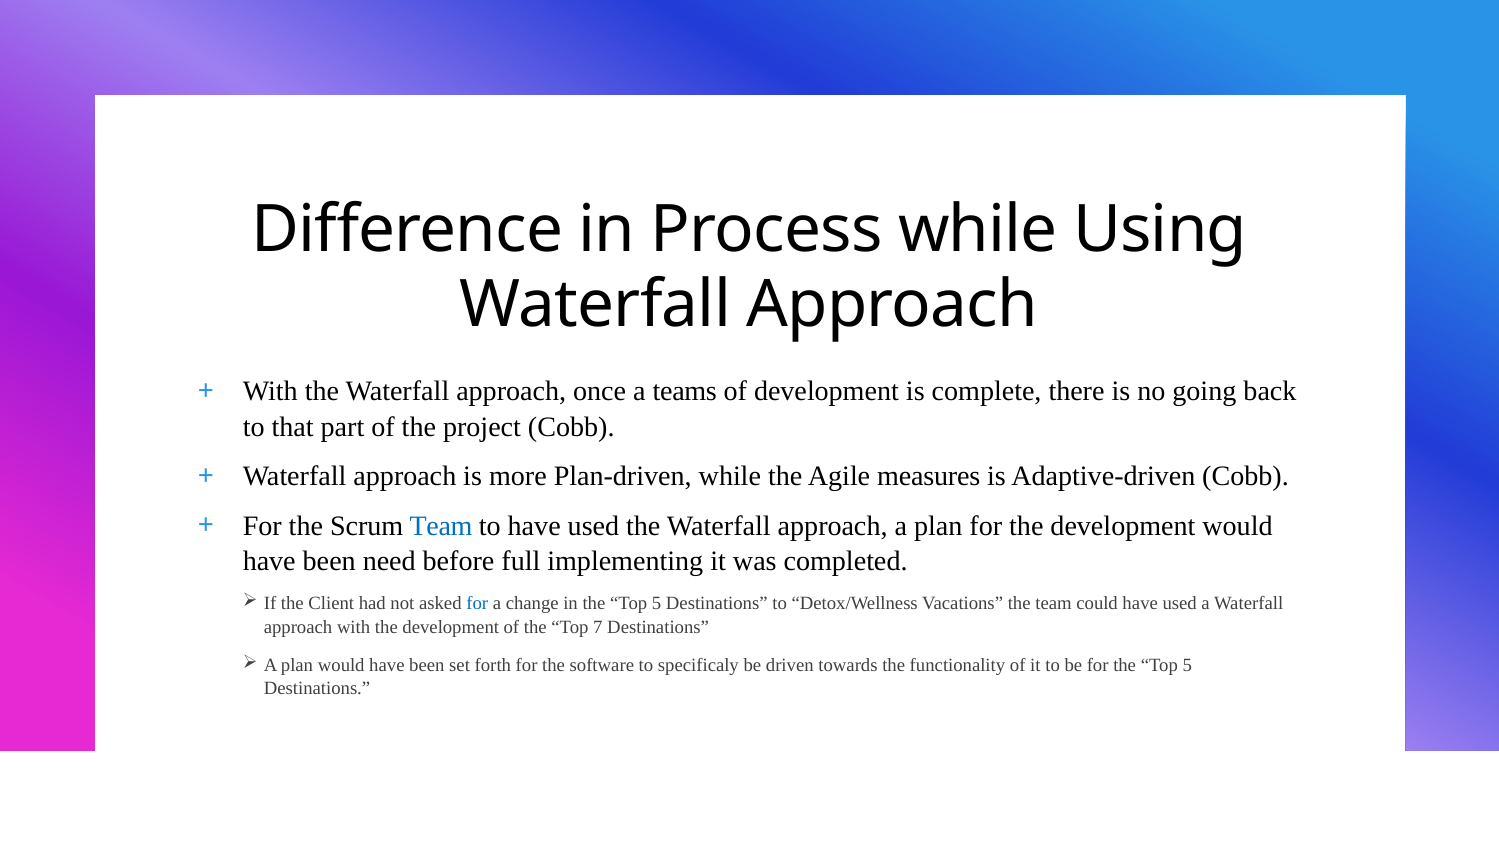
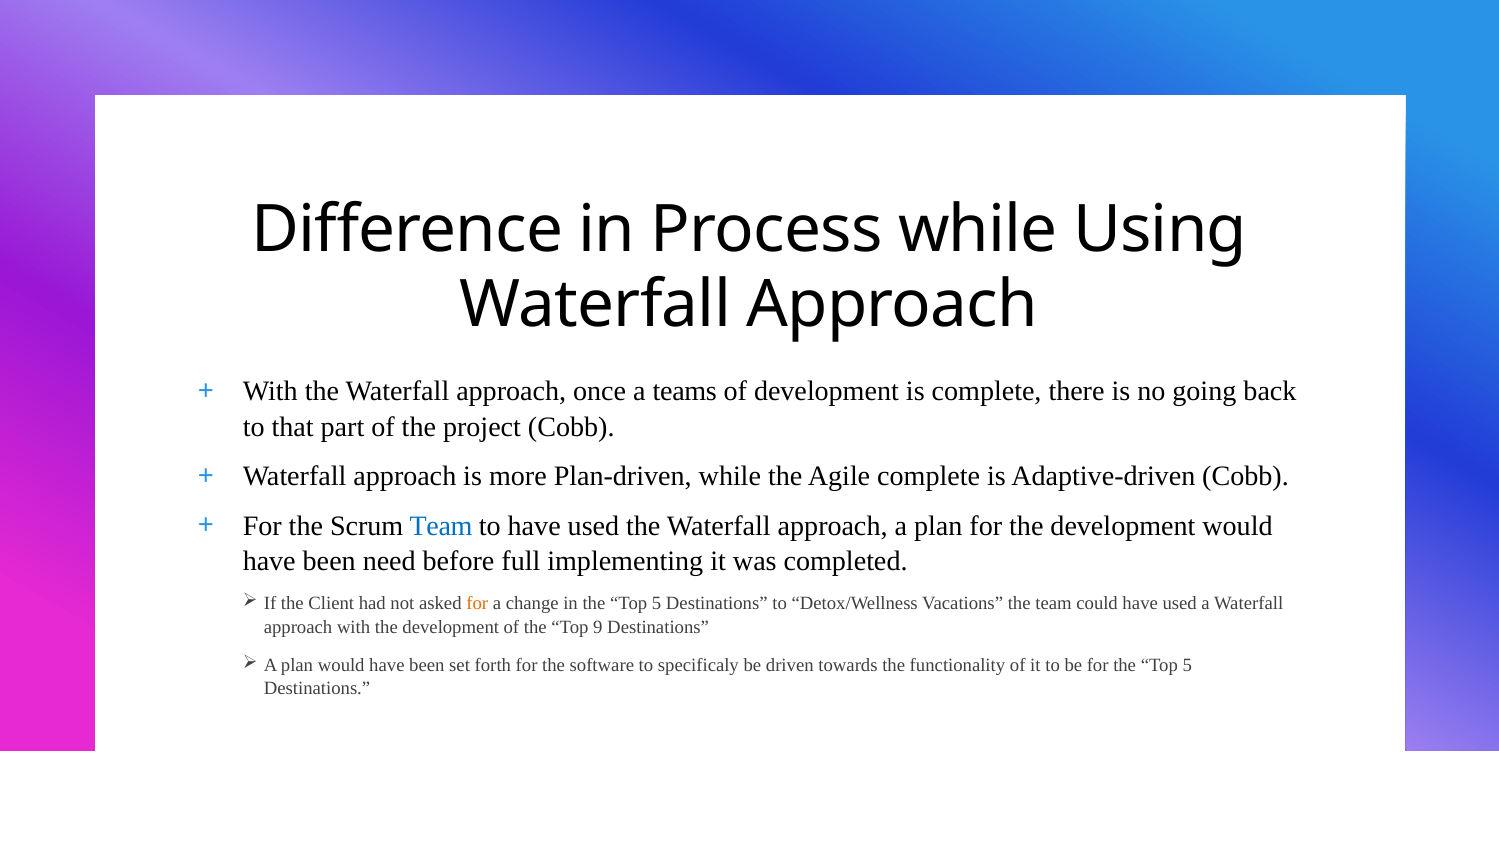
Agile measures: measures -> complete (929, 476)
for colour: blue -> orange (477, 604)
7: 7 -> 9 (598, 628)
